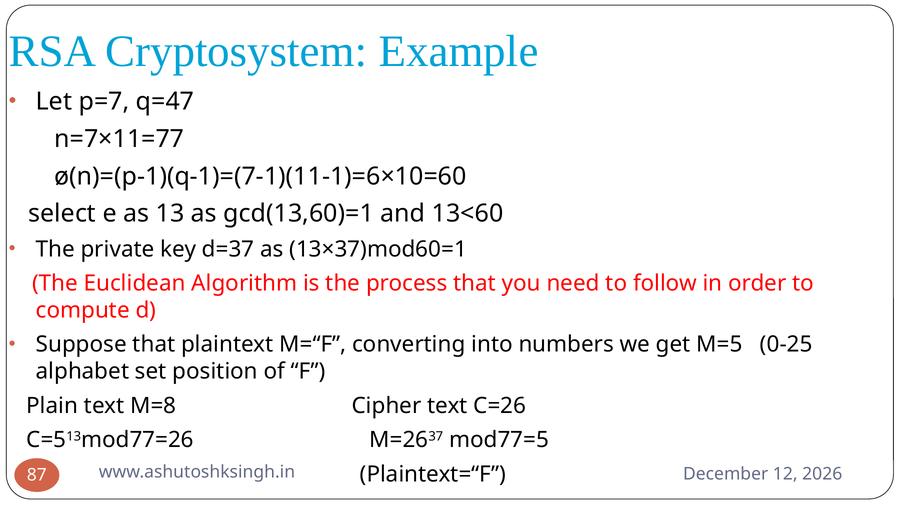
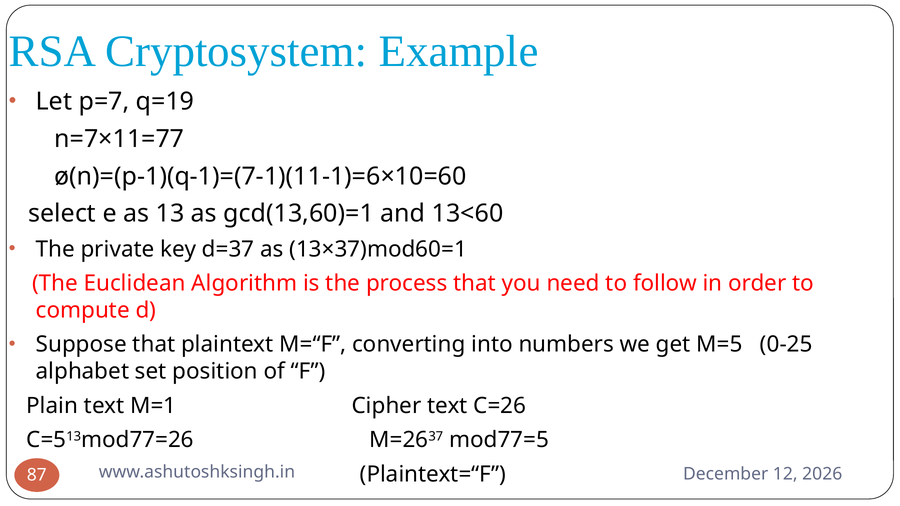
q=47: q=47 -> q=19 (165, 102)
M=8: M=8 -> M=1 (153, 406)
